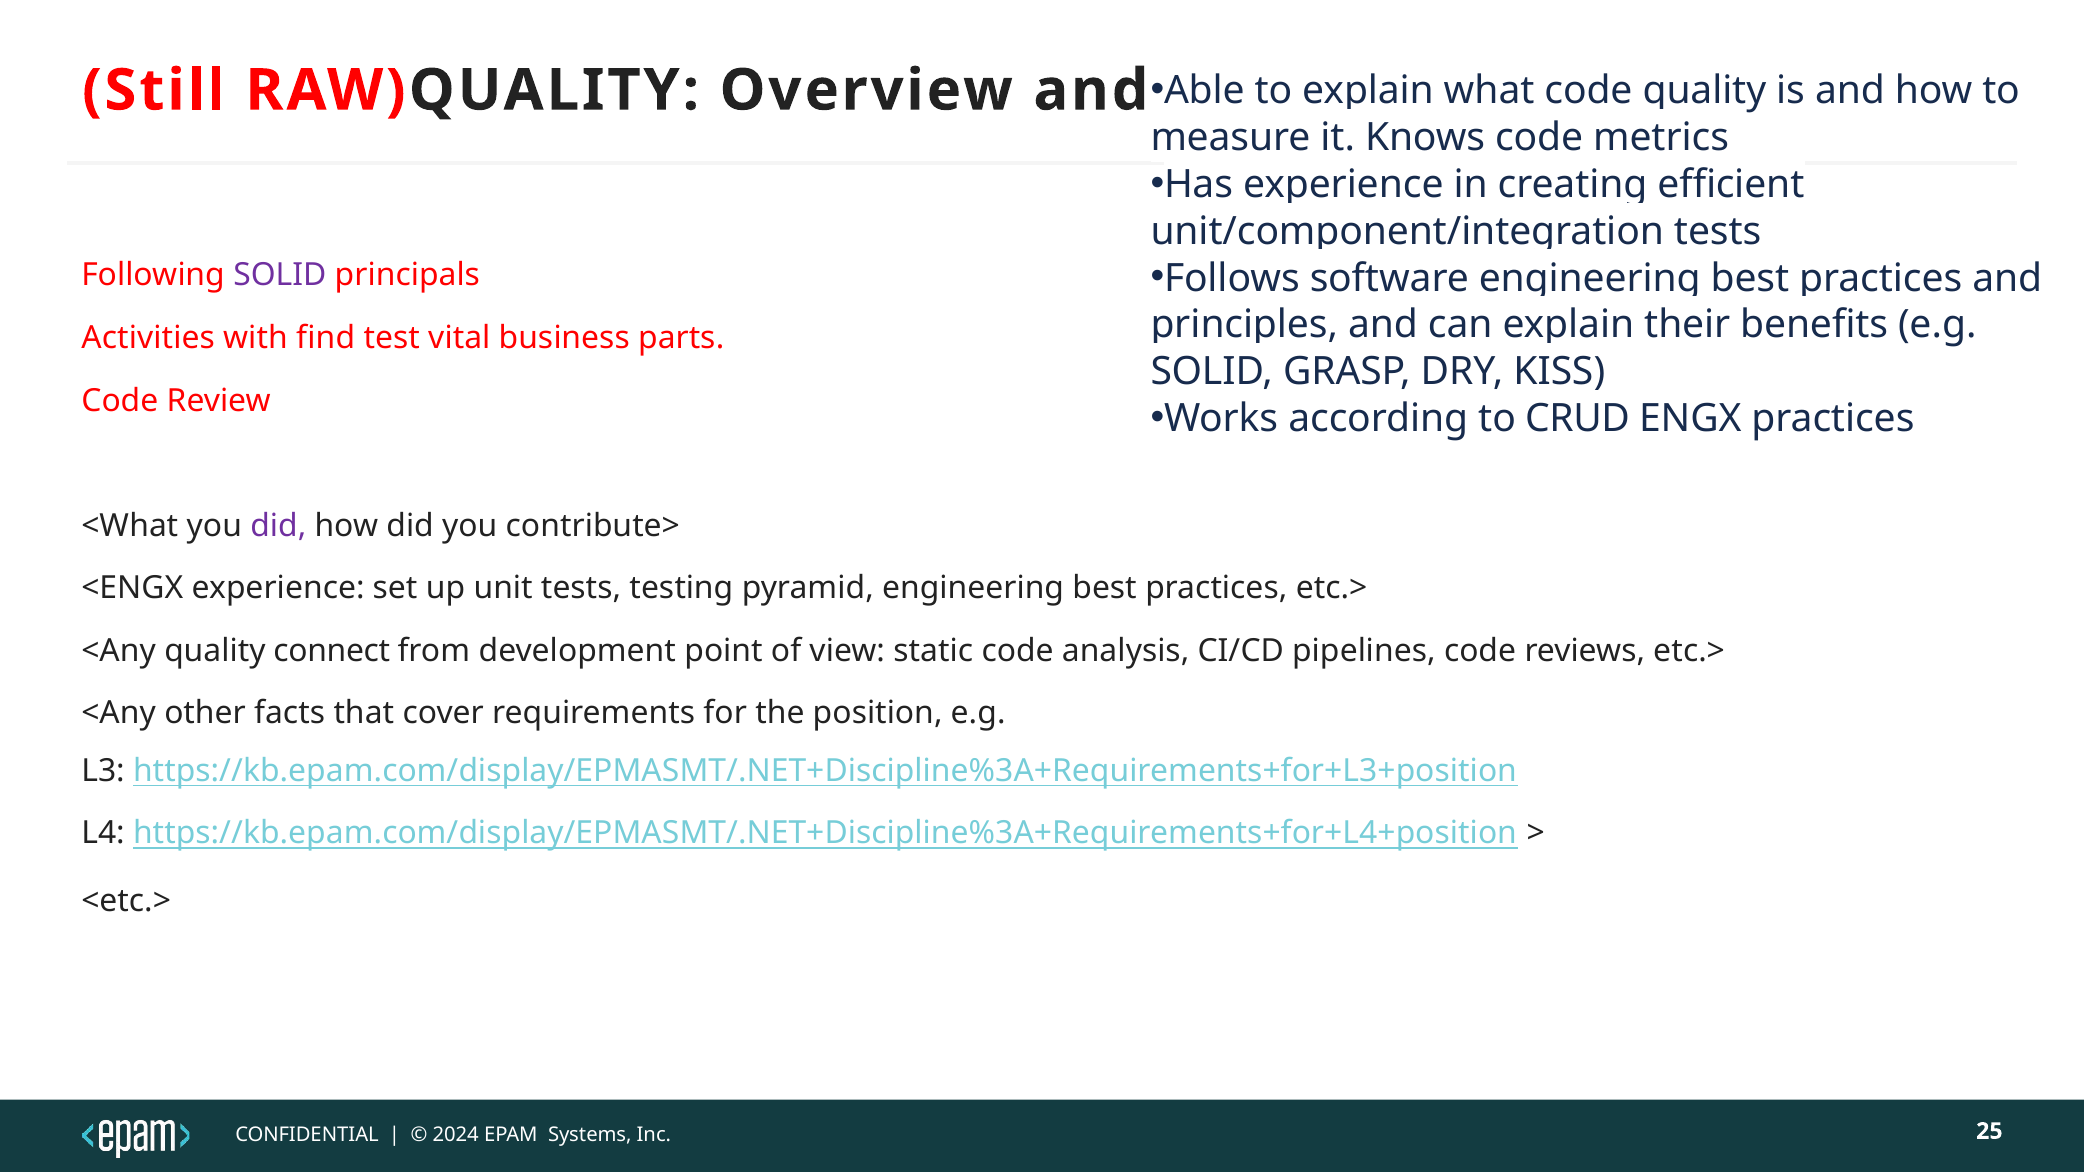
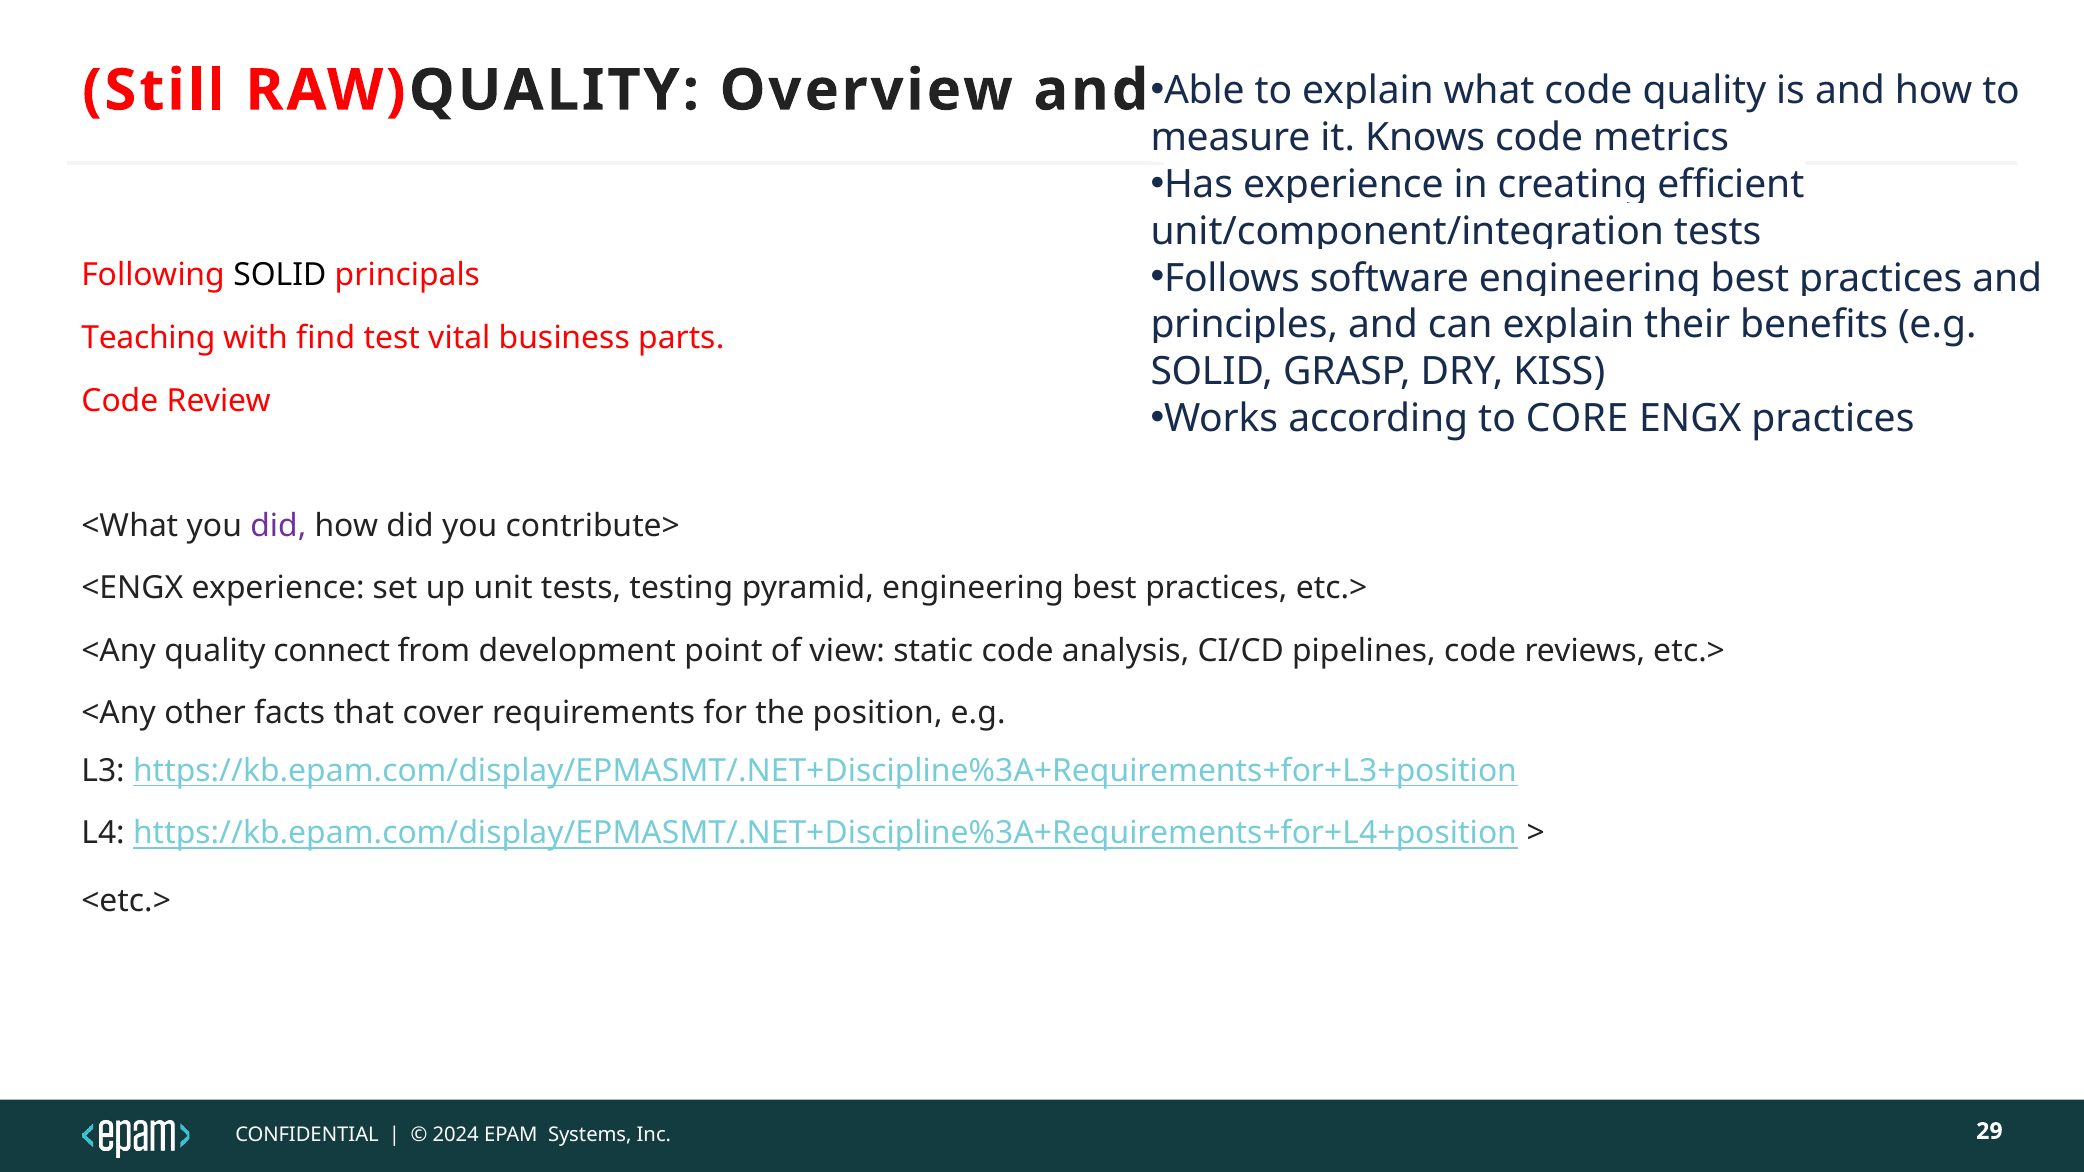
SOLID colour: purple -> black (280, 275)
Activities: Activities -> Teaching (148, 338)
CRUD: CRUD -> CORE (1577, 419)
25: 25 -> 29 (1989, 1131)
